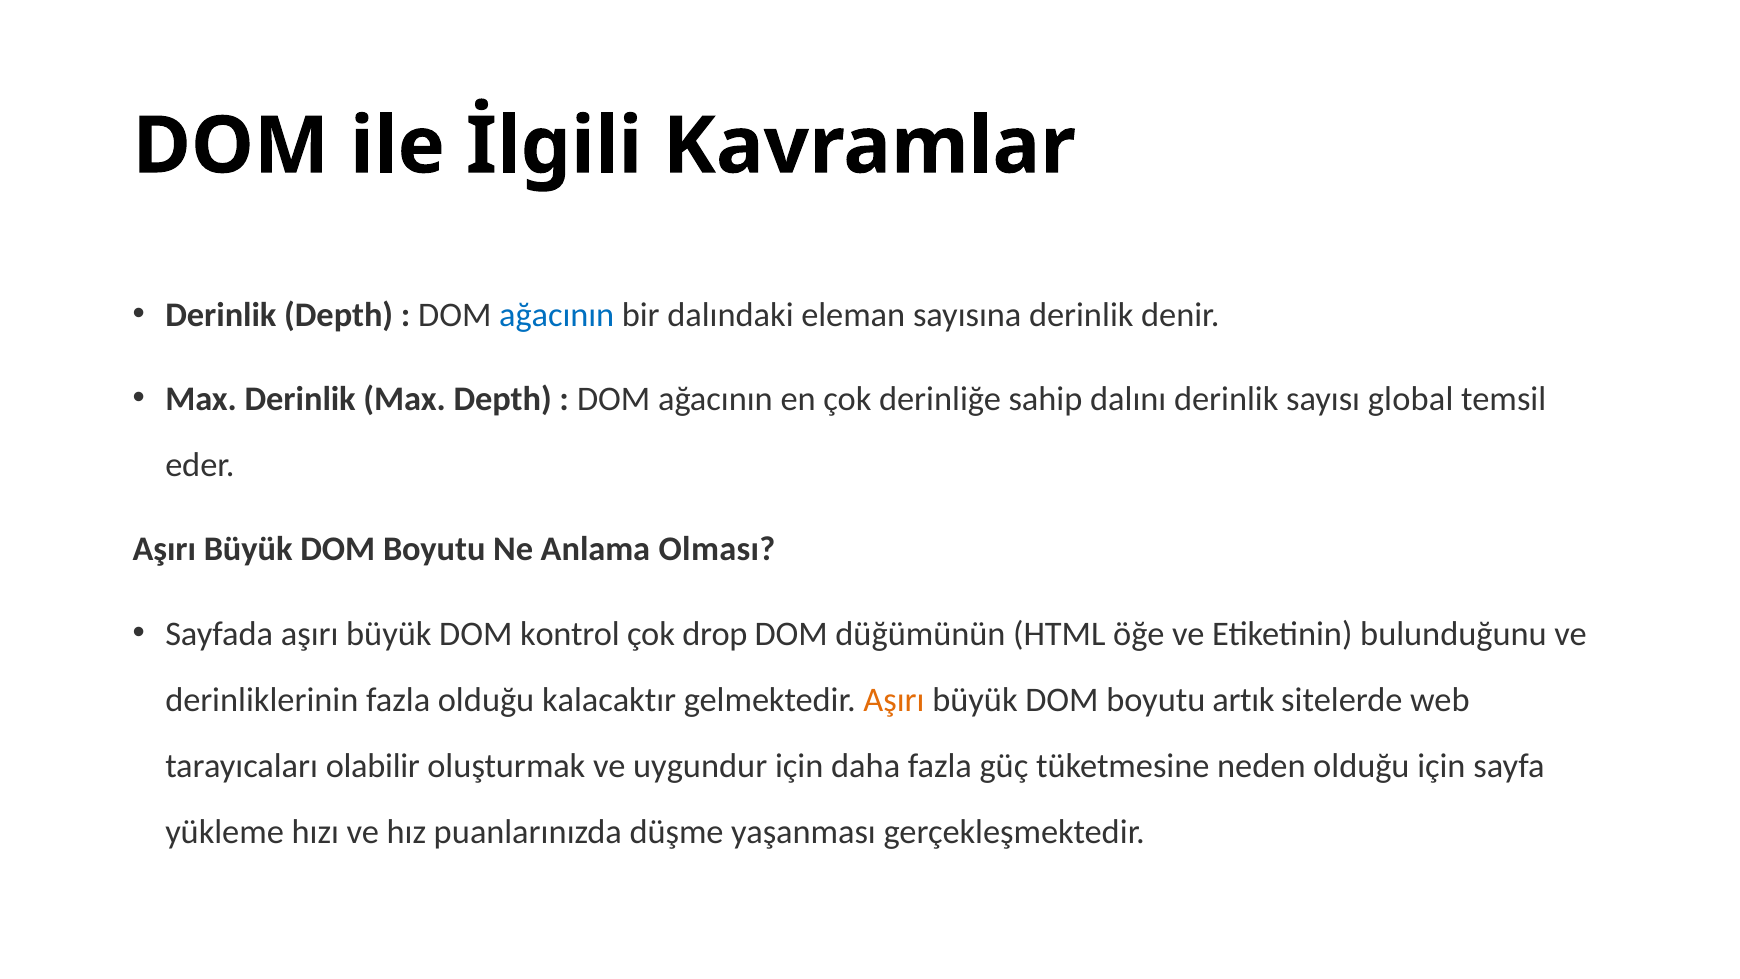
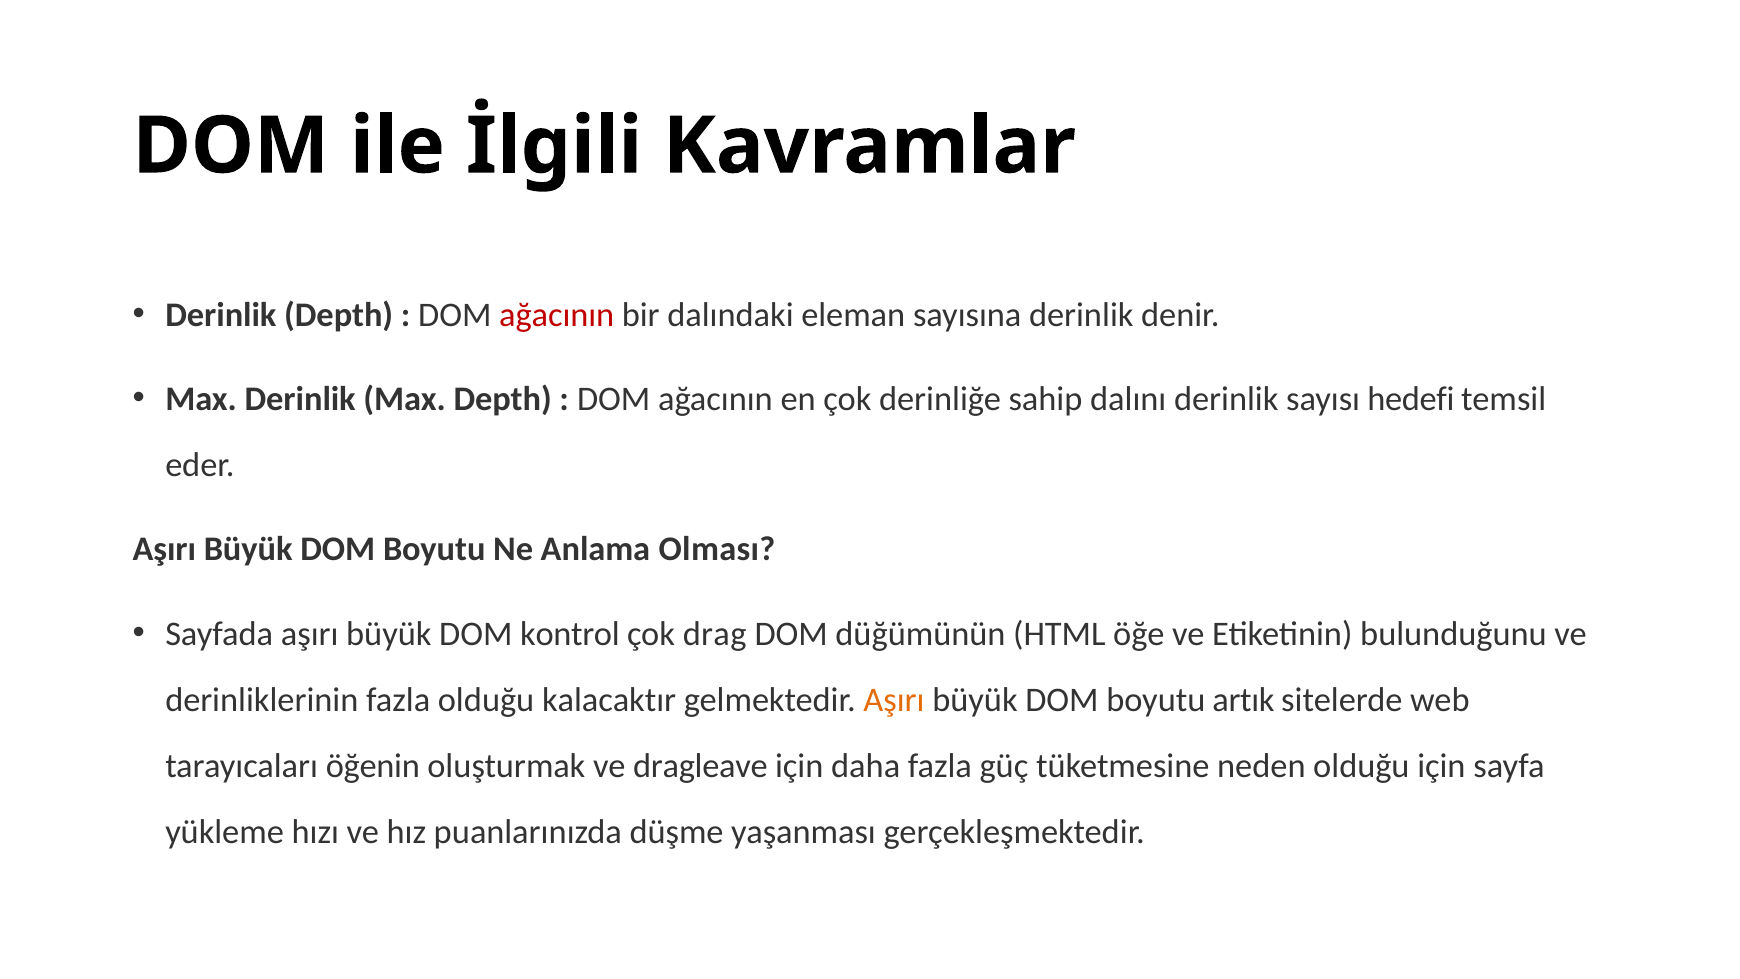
ağacının colour: blue -> red (557, 315)
global: global -> hedefi (1411, 399)
drop: drop -> drag (715, 634)
olabilir: olabilir -> öğenin (373, 766)
uygundur: uygundur -> dragleave (700, 766)
